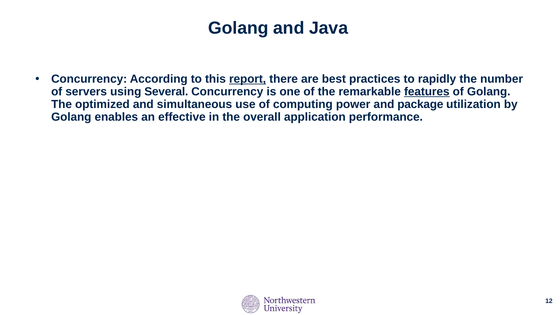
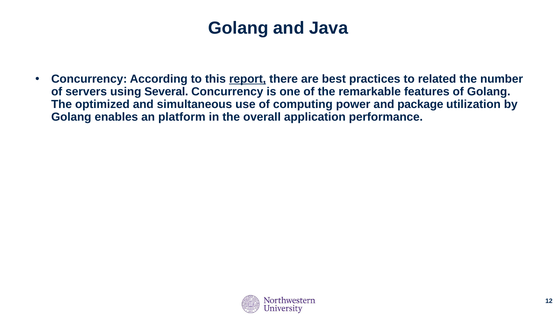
rapidly: rapidly -> related (437, 79)
features underline: present -> none (427, 92)
effective: effective -> platform (182, 117)
